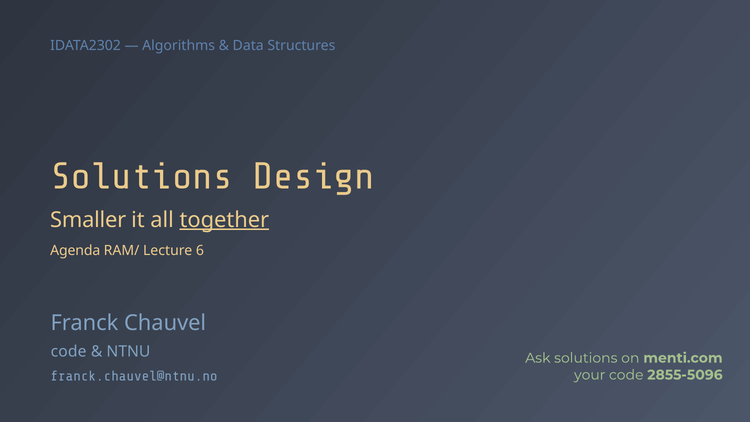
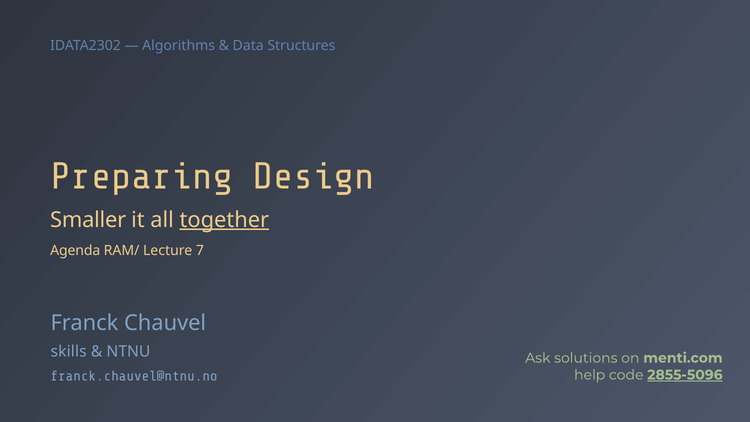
Solutions: Solutions -> Preparing (142, 176)
6: 6 -> 7 (200, 250)
code: code -> skills (69, 351)
your: your -> help (590, 375)
2855-5096 underline: none -> present (685, 375)
